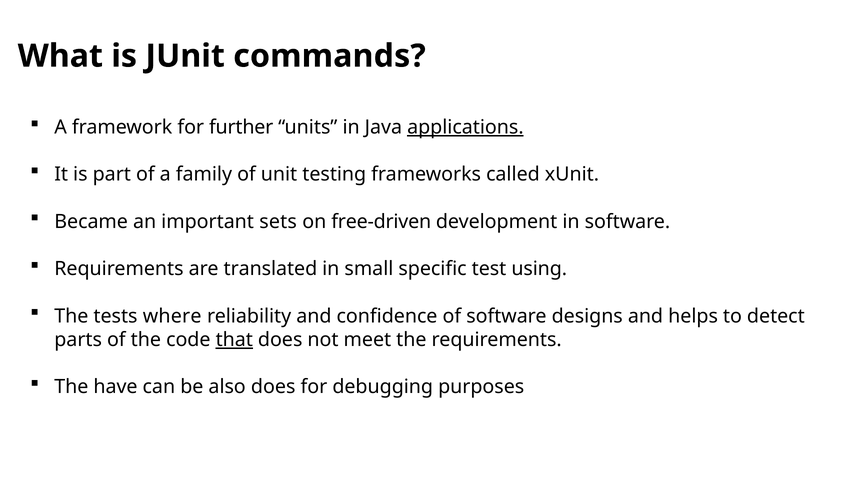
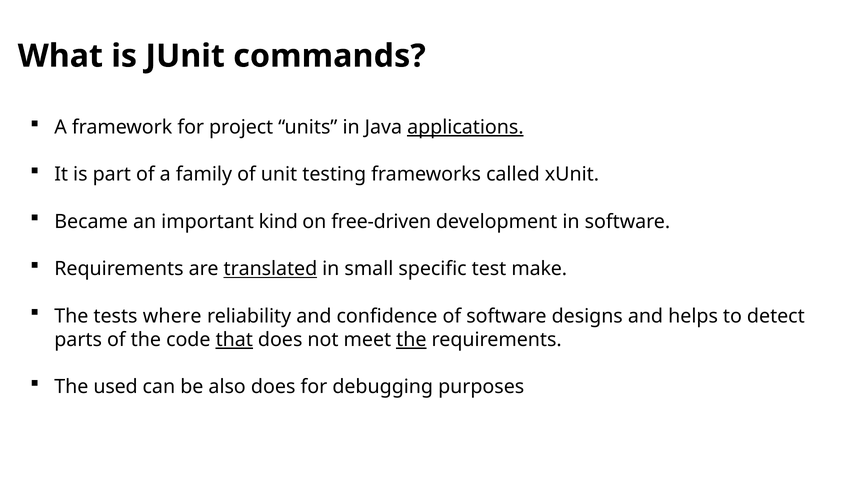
further: further -> project (241, 127)
sets: sets -> kind (278, 222)
translated underline: none -> present (270, 269)
using: using -> make (539, 269)
the underline: none -> present (411, 339)
have: have -> used (116, 387)
